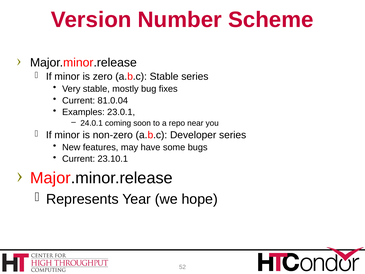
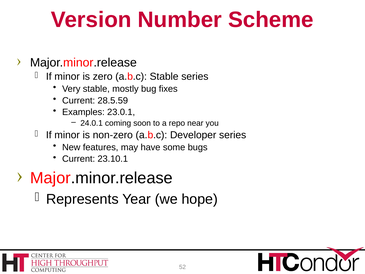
81.0.04: 81.0.04 -> 28.5.59 (113, 100)
